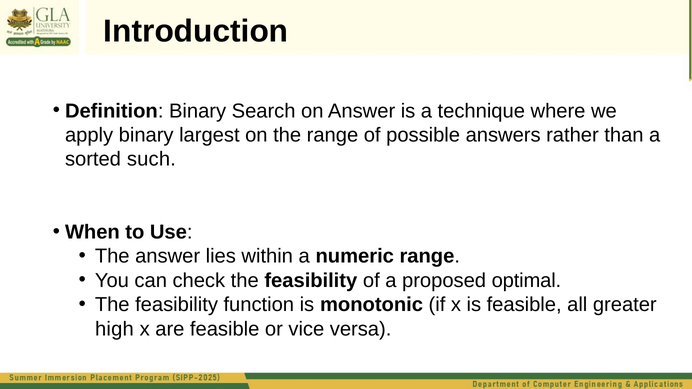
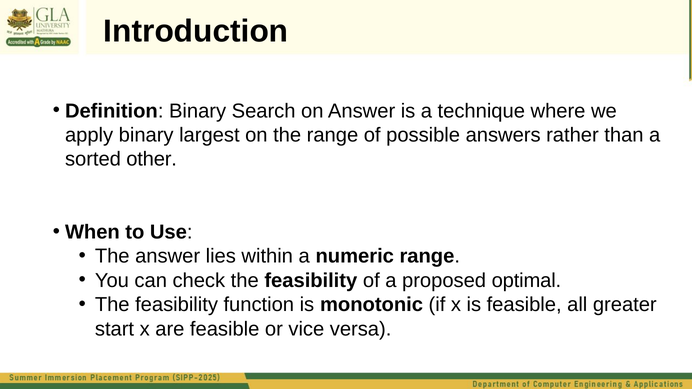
such: such -> other (152, 159)
high: high -> start (115, 329)
